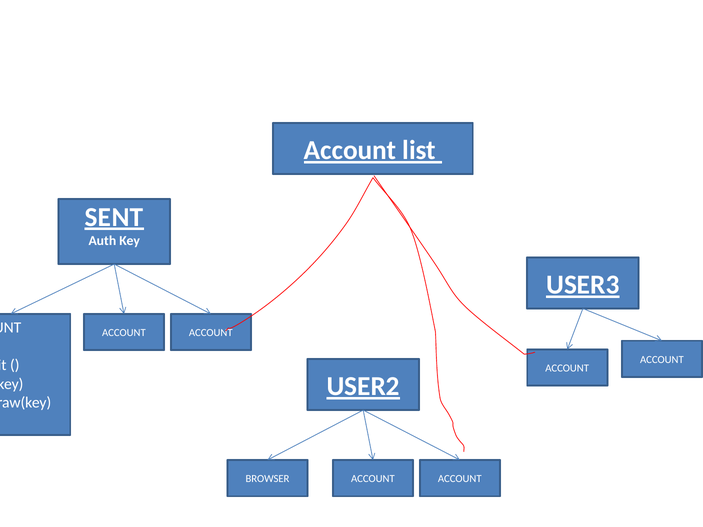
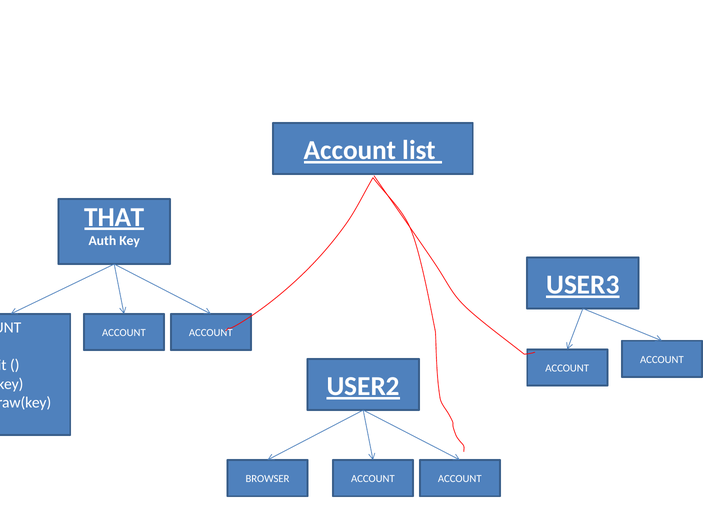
SENT: SENT -> THAT (114, 217)
